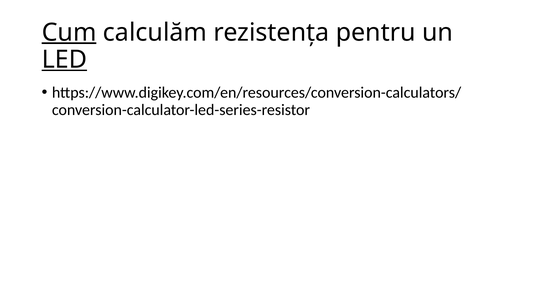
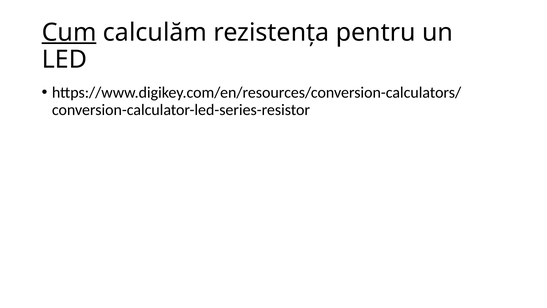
LED underline: present -> none (64, 59)
